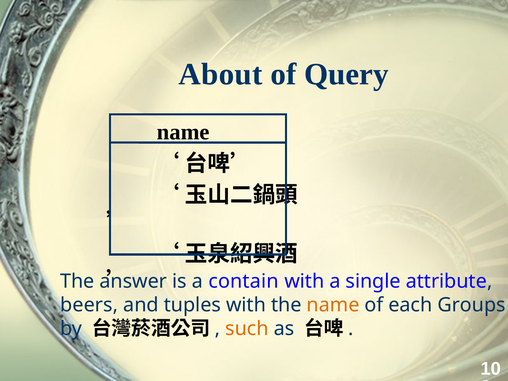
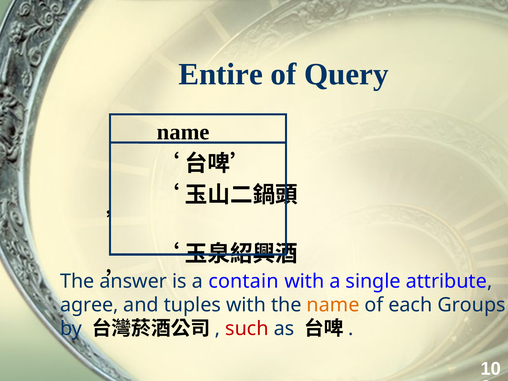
About: About -> Entire (221, 74)
beers: beers -> agree (89, 305)
such colour: orange -> red (247, 329)
